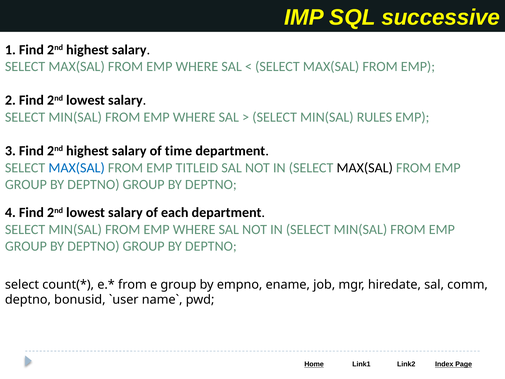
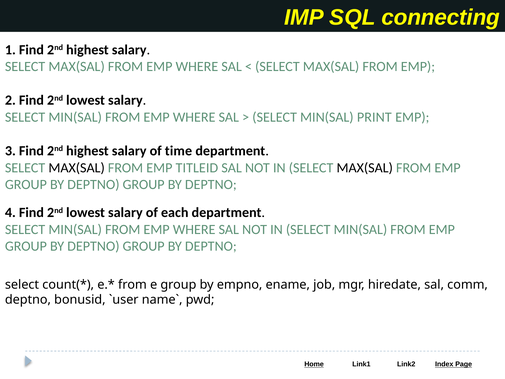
successive: successive -> connecting (441, 18)
RULES: RULES -> PRINT (374, 117)
MAX(SAL colour: blue -> black (77, 168)
